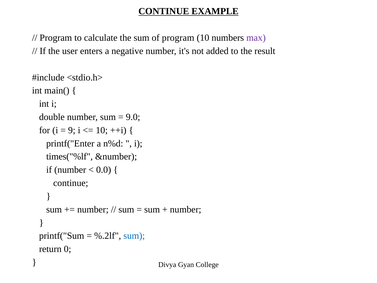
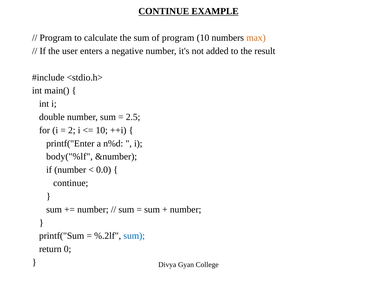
max colour: purple -> orange (256, 38)
9.0: 9.0 -> 2.5 (133, 117)
9: 9 -> 2 (72, 130)
times("%lf: times("%lf -> body("%lf (69, 156)
